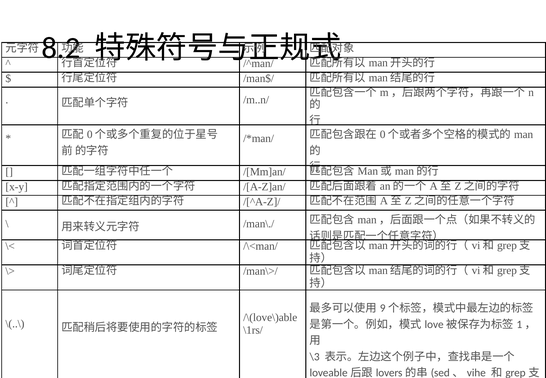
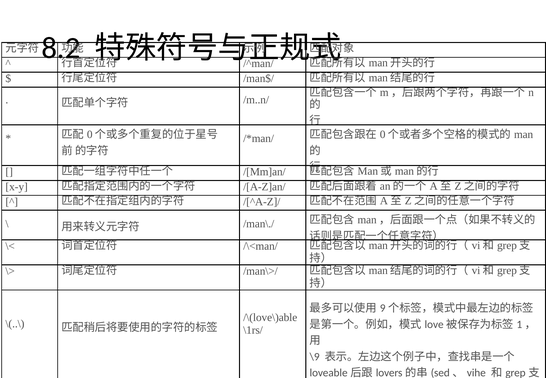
\3: \3 -> \9 (315, 357)
